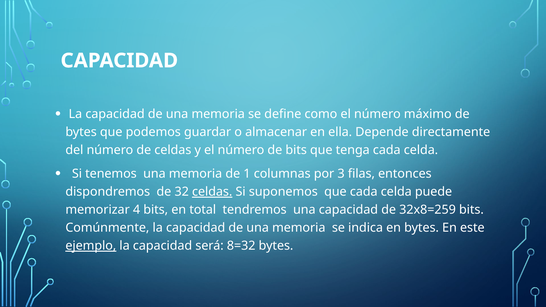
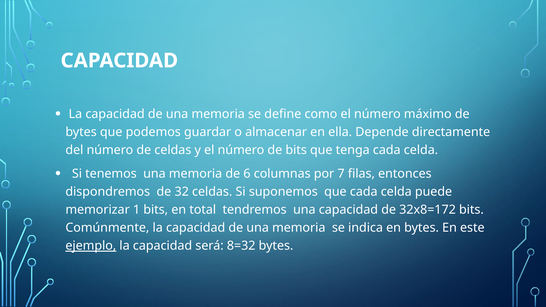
1: 1 -> 6 (247, 174)
3: 3 -> 7 (341, 174)
celdas underline: present -> none (212, 192)
4: 4 -> 1 (137, 210)
32x8=259: 32x8=259 -> 32x8=172 (428, 210)
